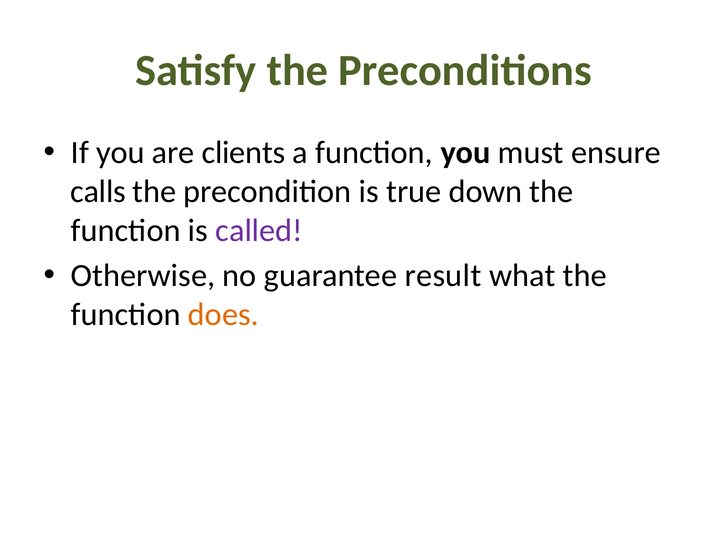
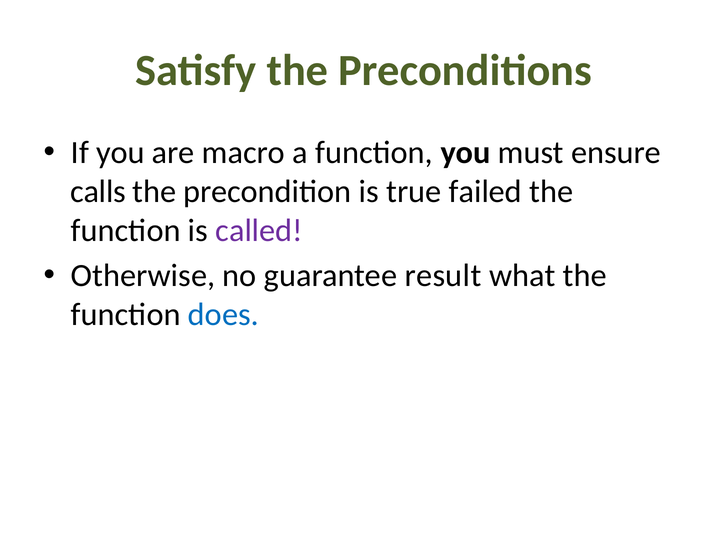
clients: clients -> macro (243, 153)
down: down -> failed (485, 192)
does colour: orange -> blue (223, 315)
